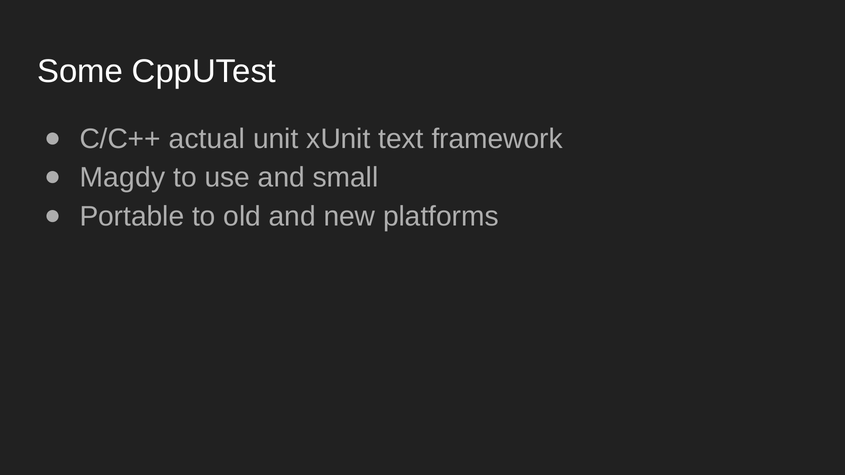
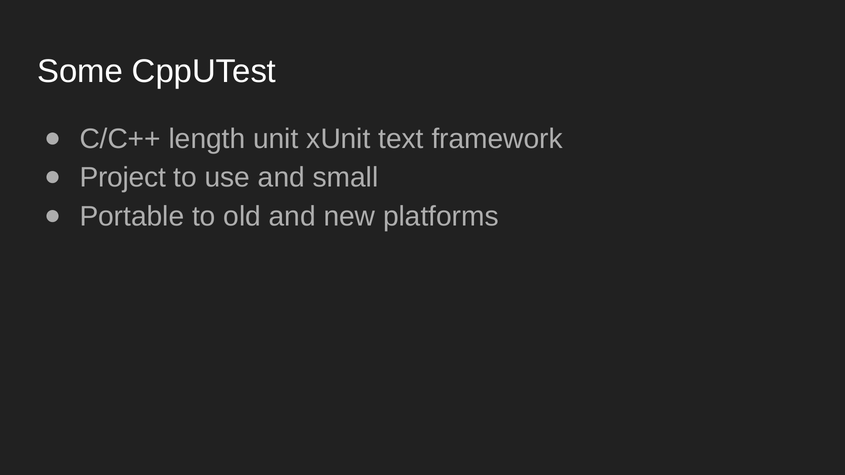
actual: actual -> length (207, 139)
Magdy: Magdy -> Project (123, 178)
